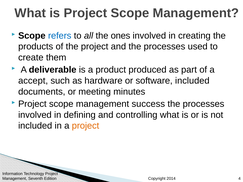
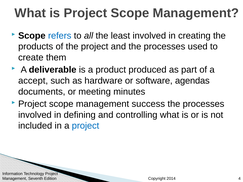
ones: ones -> least (120, 36)
software included: included -> agendas (192, 81)
project colour: orange -> blue (86, 126)
